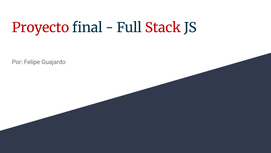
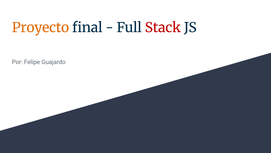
Proyecto colour: red -> orange (40, 28)
